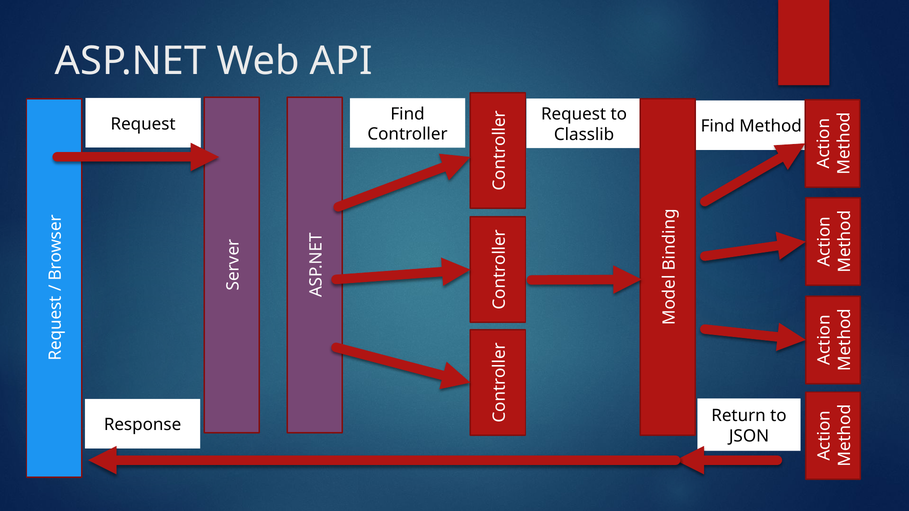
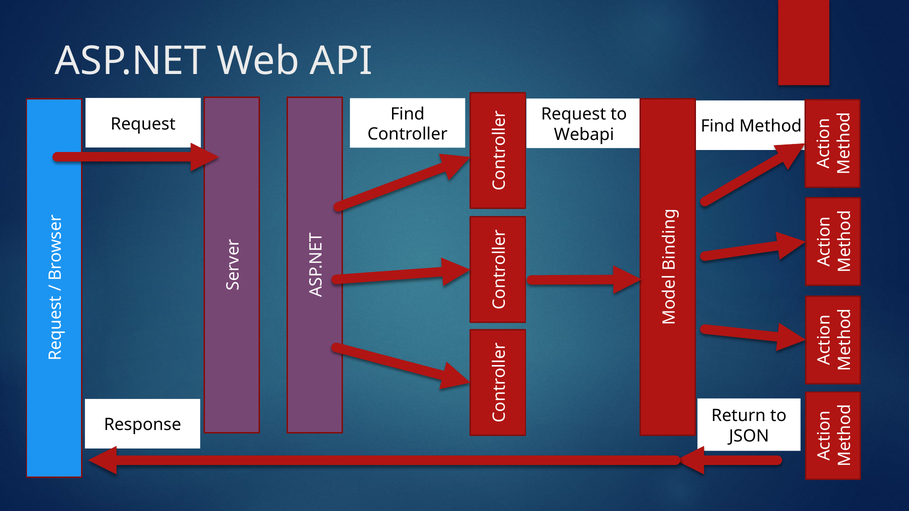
Classlib: Classlib -> Webapi (584, 135)
